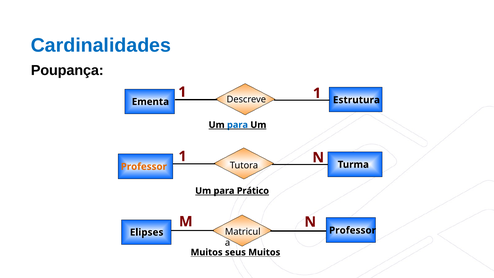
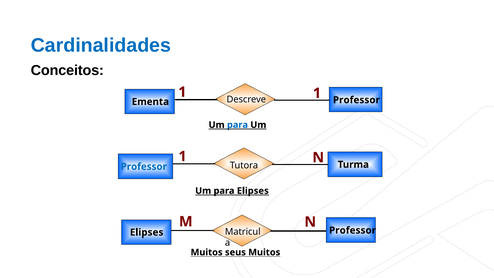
Poupança: Poupança -> Conceitos (67, 70)
Descreve Estrutura: Estrutura -> Professor (356, 100)
Professor colour: orange -> blue (144, 167)
para Prático: Prático -> Elipses (253, 191)
